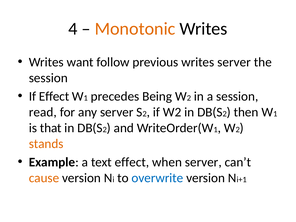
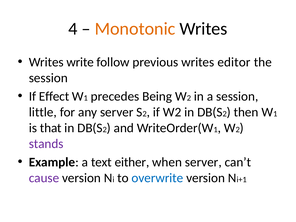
want: want -> write (80, 62)
writes server: server -> editor (234, 62)
read: read -> little (43, 112)
stands colour: orange -> purple (46, 144)
text effect: effect -> either (132, 162)
cause colour: orange -> purple (44, 178)
